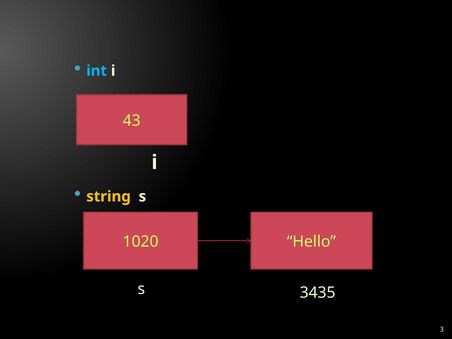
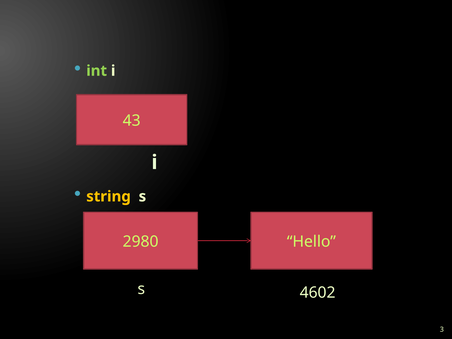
int colour: light blue -> light green (97, 71)
1020: 1020 -> 2980 (141, 242)
3435: 3435 -> 4602 (318, 293)
